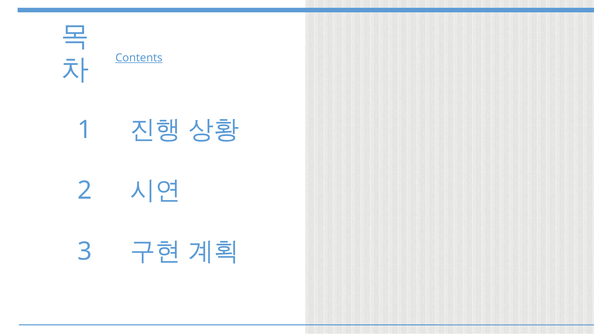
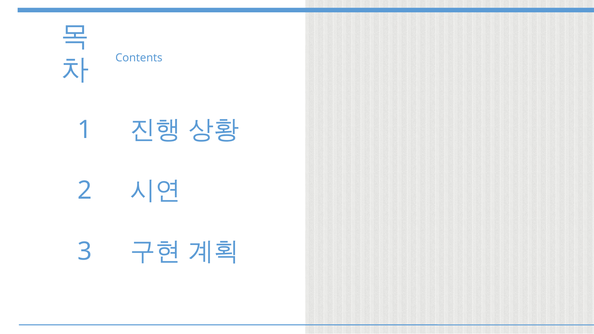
Contents underline: present -> none (139, 58)
